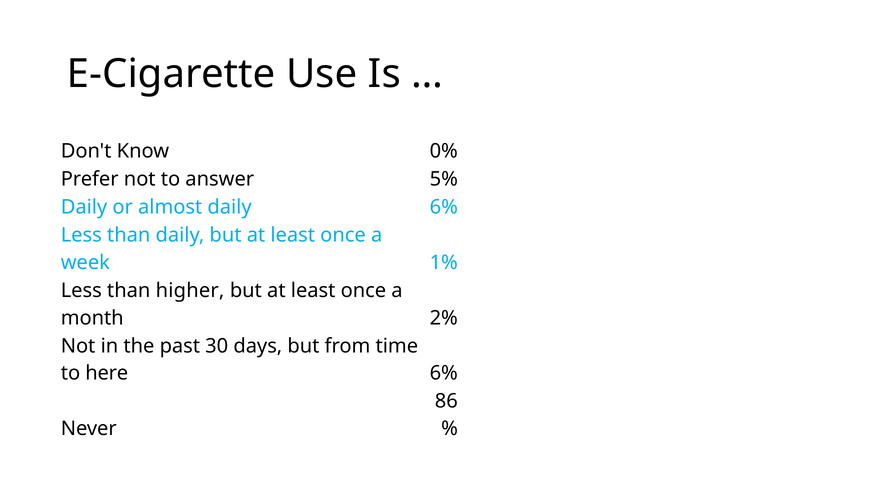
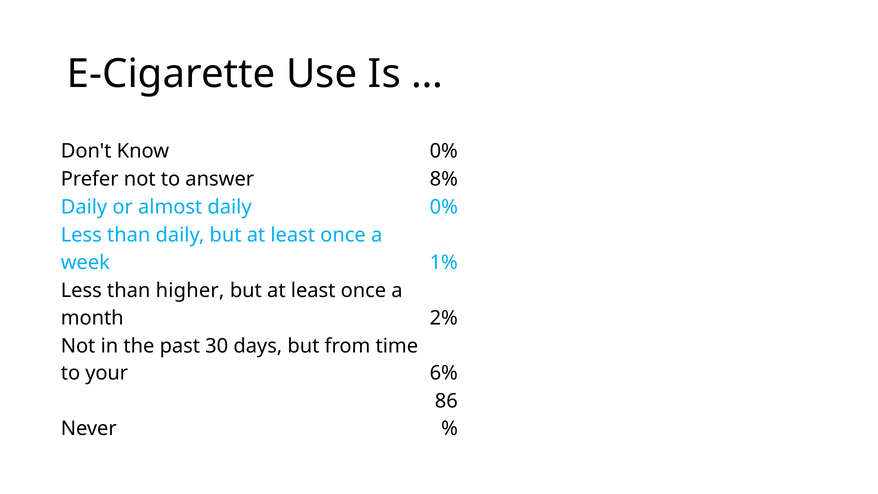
5%: 5% -> 8% (444, 179)
daily 6%: 6% -> 0% (444, 207)
here: here -> your (107, 373)
